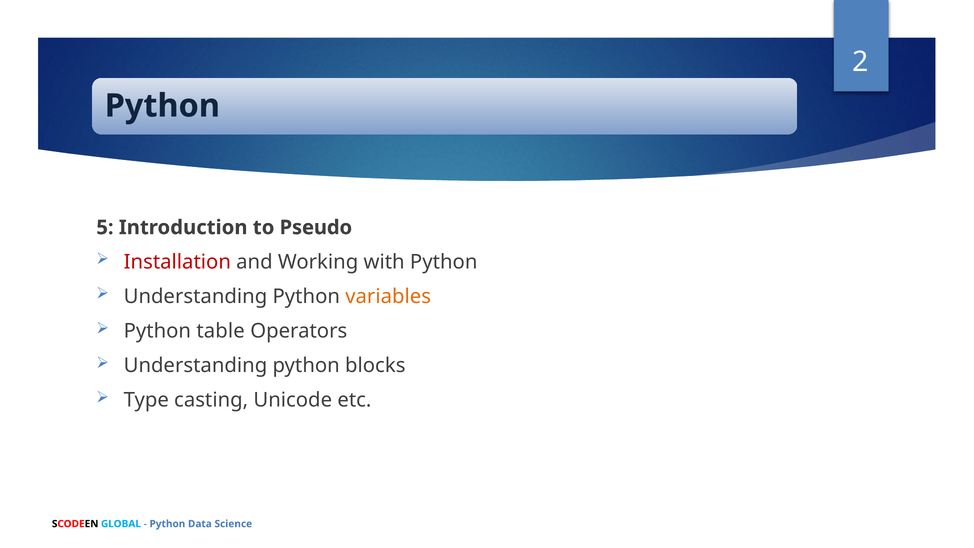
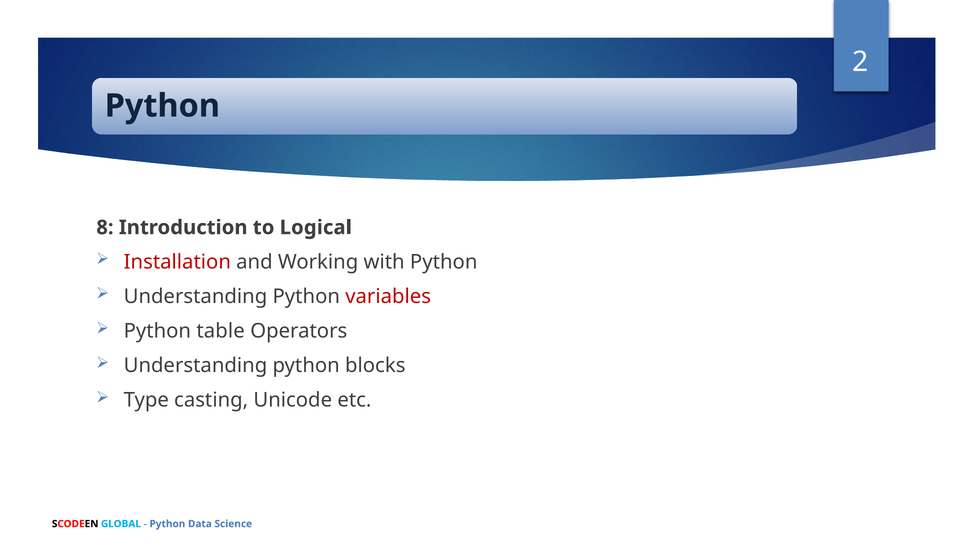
5: 5 -> 8 (105, 227)
Pseudo: Pseudo -> Logical (316, 227)
variables colour: orange -> red (388, 297)
